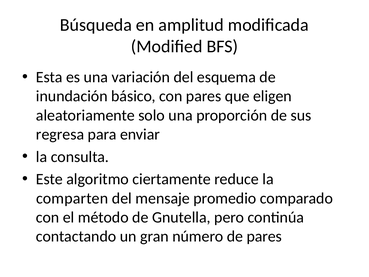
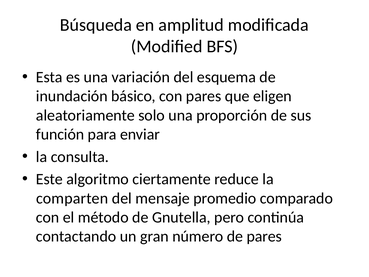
regresa: regresa -> función (60, 134)
